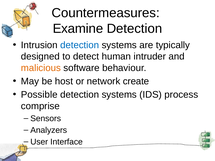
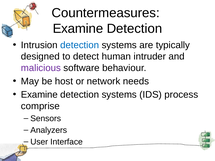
malicious colour: orange -> purple (41, 68)
create: create -> needs (136, 81)
Possible: Possible -> Examine (39, 95)
